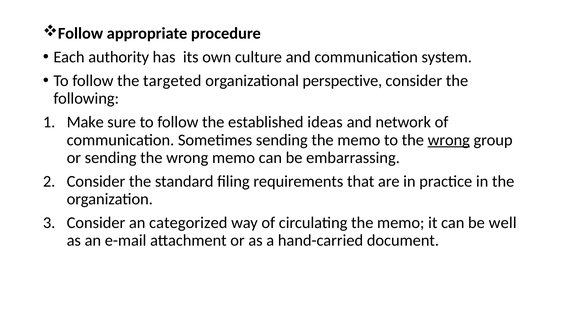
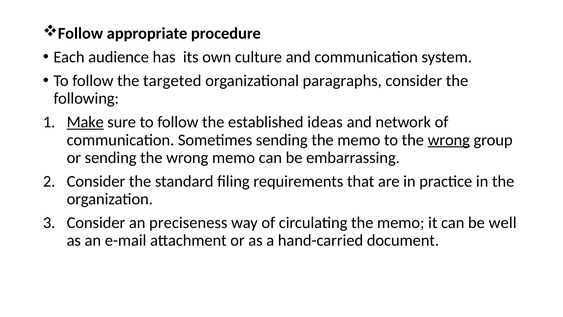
authority: authority -> audience (119, 57)
perspective: perspective -> paragraphs (342, 81)
Make underline: none -> present (85, 122)
categorized: categorized -> preciseness (188, 222)
